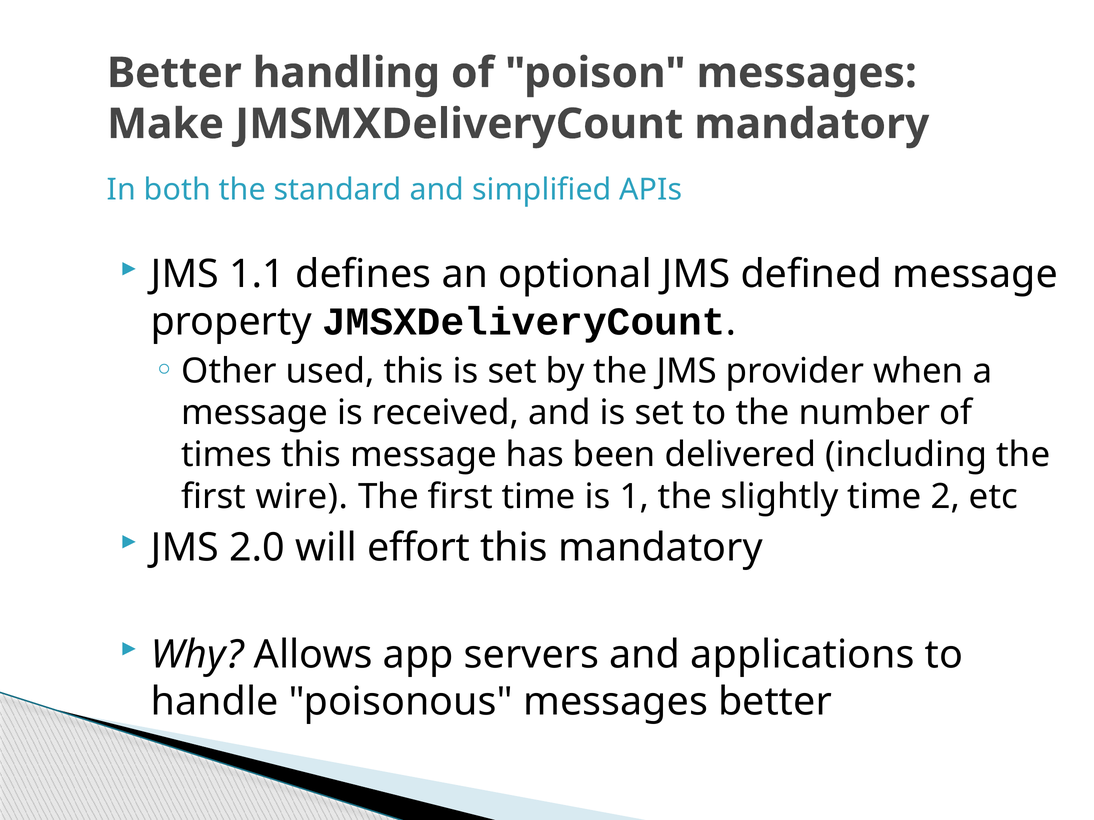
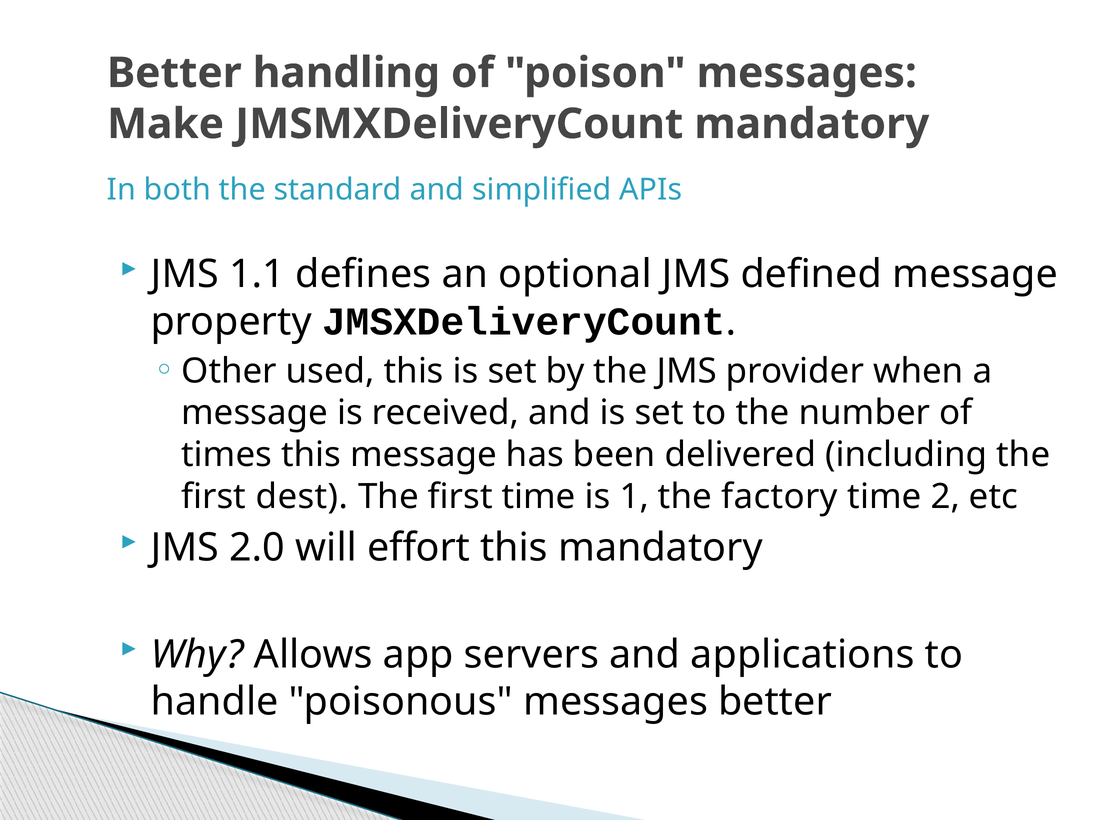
wire: wire -> dest (302, 497)
slightly: slightly -> factory (779, 497)
